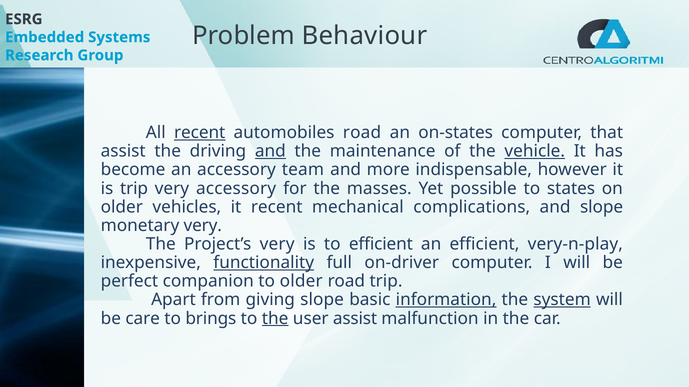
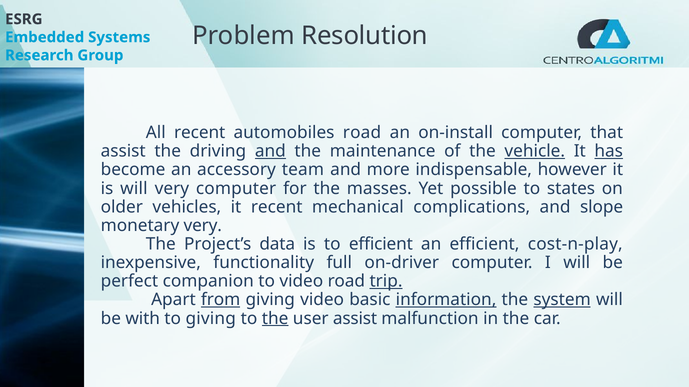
Behaviour: Behaviour -> Resolution (365, 36)
recent underline: present -> none (200, 133)
on-states: on-states -> on-install (456, 133)
has underline: none -> present (609, 151)
is trip: trip -> will (134, 189)
very accessory: accessory -> computer (236, 189)
Project’s very: very -> data (277, 244)
very-n-play: very-n-play -> cost-n-play (575, 244)
functionality underline: present -> none (264, 263)
to older: older -> video (301, 282)
trip underline: none -> present (386, 282)
from underline: none -> present (221, 300)
giving slope: slope -> video (322, 300)
care: care -> with (143, 319)
to brings: brings -> giving (211, 319)
